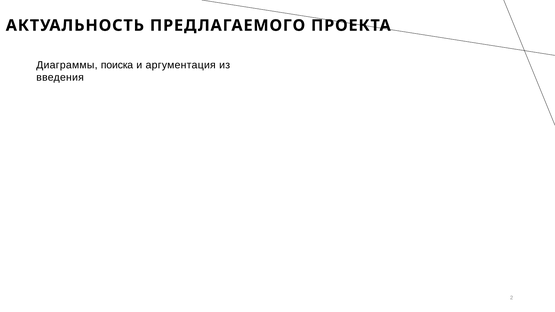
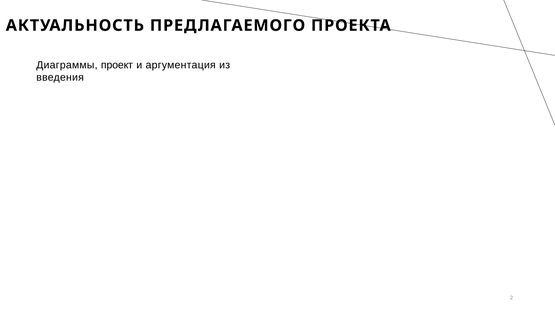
поиска: поиска -> проект (117, 65)
